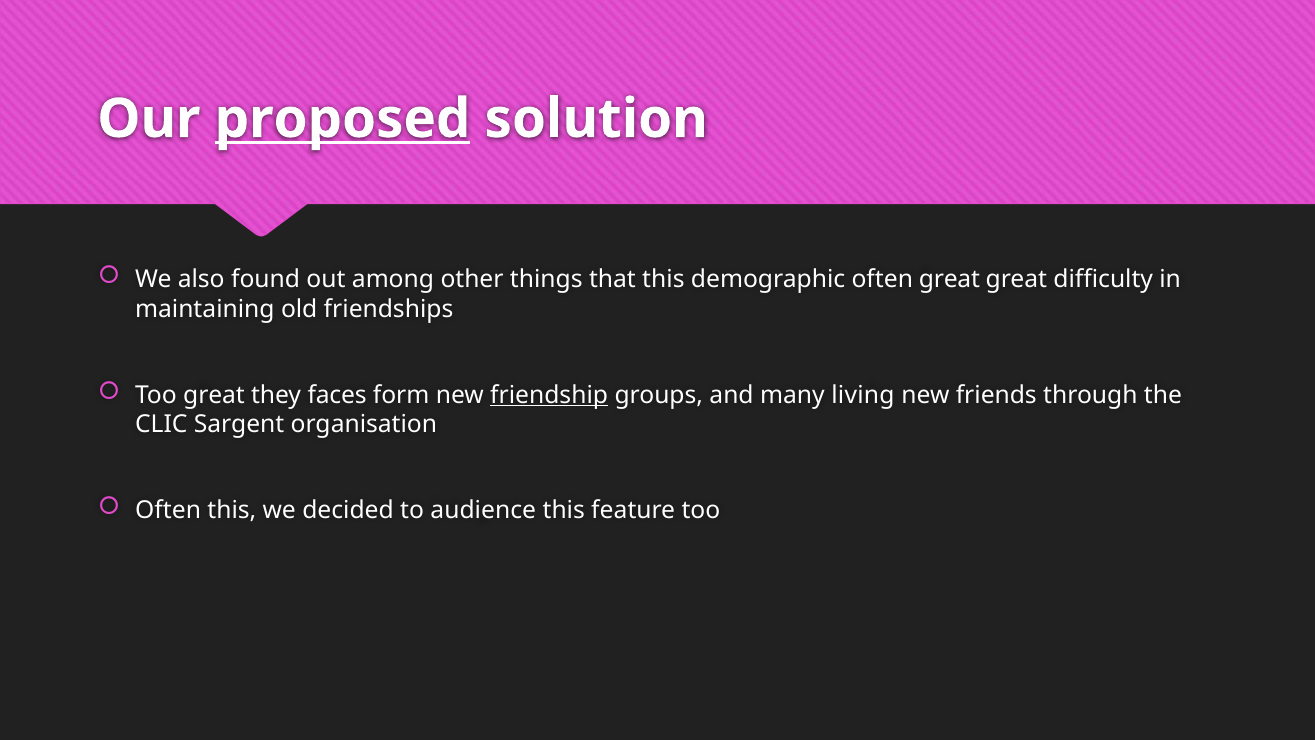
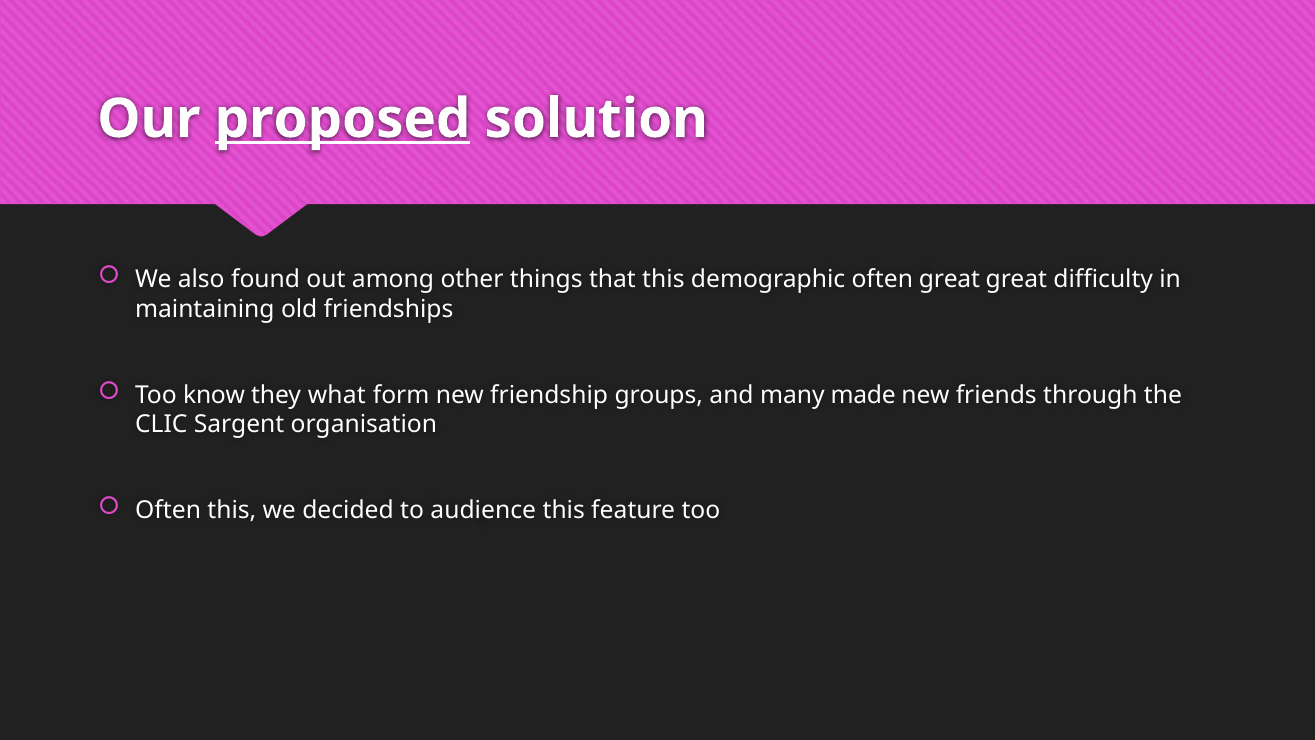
Too great: great -> know (214, 395)
faces: faces -> what (337, 395)
friendship underline: present -> none (549, 395)
living: living -> made (863, 395)
